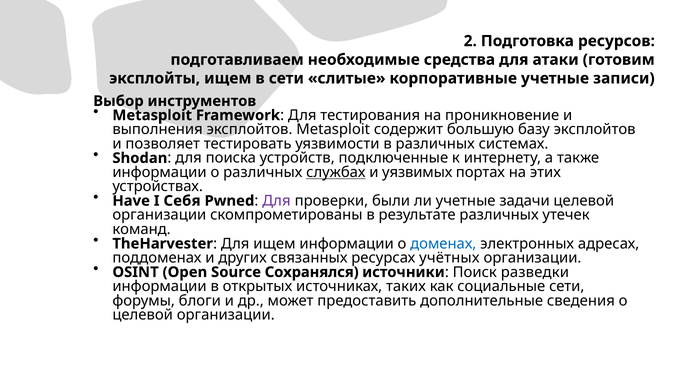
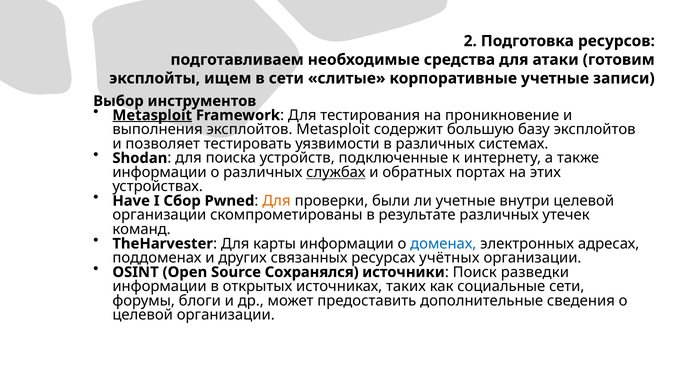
Metasploit underline: none -> present (152, 115)
уязвимых: уязвимых -> обратных (417, 172)
Себя: Себя -> Сбор (182, 201)
Для colour: purple -> orange (276, 201)
задачи: задачи -> внутри (525, 201)
Для ищем: ищем -> карты (275, 244)
